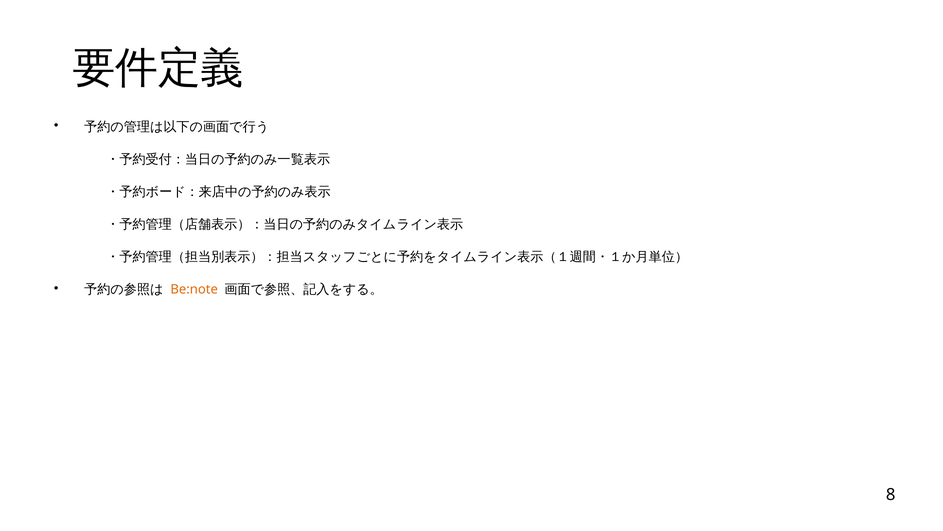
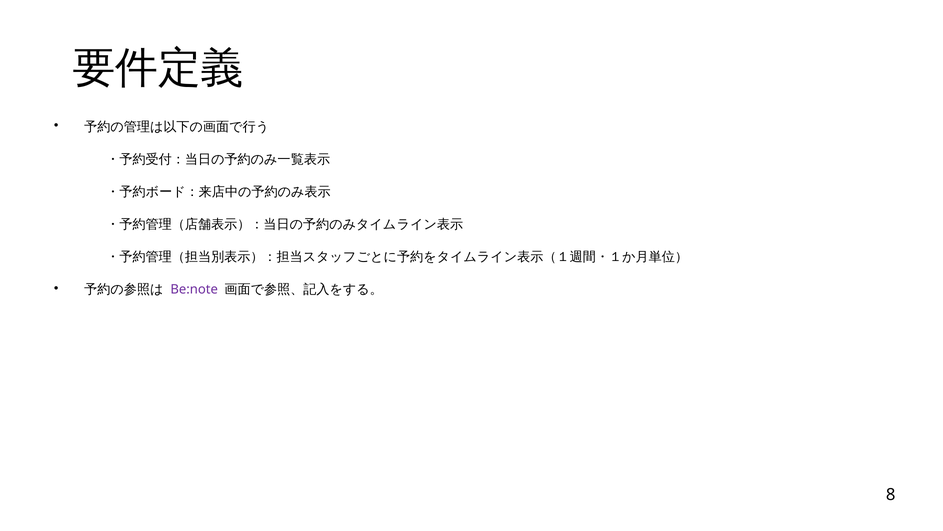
Be:note colour: orange -> purple (194, 289)
